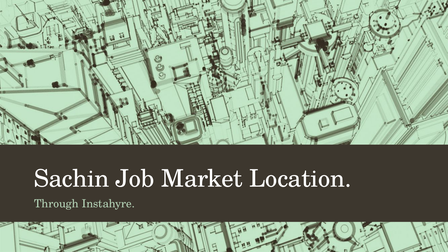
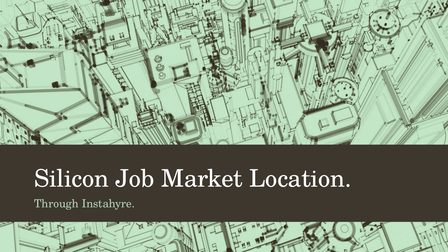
Sachin: Sachin -> Silicon (71, 179)
